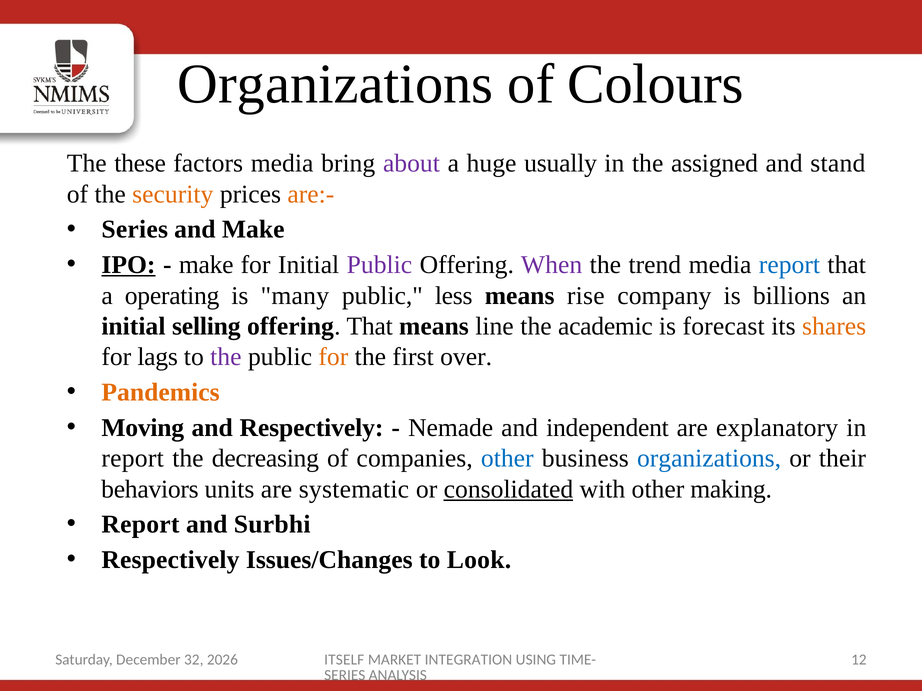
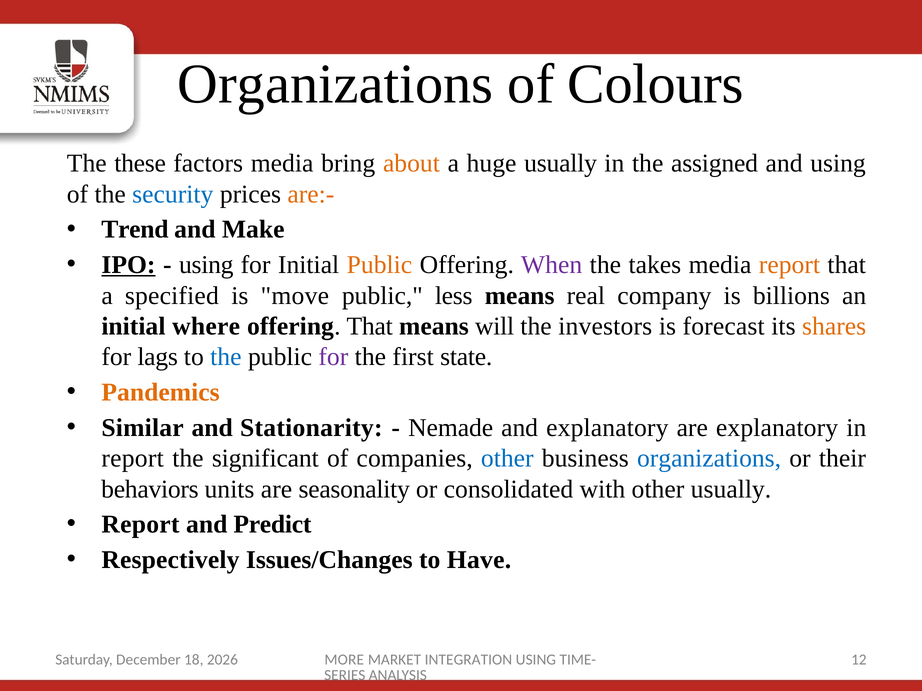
about colour: purple -> orange (411, 164)
and stand: stand -> using (838, 164)
security colour: orange -> blue (173, 194)
Series: Series -> Trend (135, 230)
make: make -> using (206, 265)
Public colour: purple -> orange (379, 265)
trend: trend -> takes (655, 265)
report colour: blue -> orange (789, 265)
operating: operating -> specified (172, 296)
many: many -> move (295, 296)
rise: rise -> real (586, 296)
selling: selling -> where (206, 327)
line: line -> will (495, 327)
academic: academic -> investors (605, 327)
the colour: purple -> blue (226, 357)
for colour: orange -> purple (333, 357)
over: over -> state (466, 357)
Moving: Moving -> Similar (143, 428)
and Respectively: Respectively -> Stationarity (311, 428)
and independent: independent -> explanatory (607, 428)
decreasing: decreasing -> significant (265, 459)
systematic: systematic -> seasonality (354, 489)
consolidated underline: present -> none (508, 489)
other making: making -> usually (731, 489)
Surbhi: Surbhi -> Predict (272, 525)
Look: Look -> Have (479, 560)
32: 32 -> 18 (194, 660)
ITSELF: ITSELF -> MORE (344, 660)
